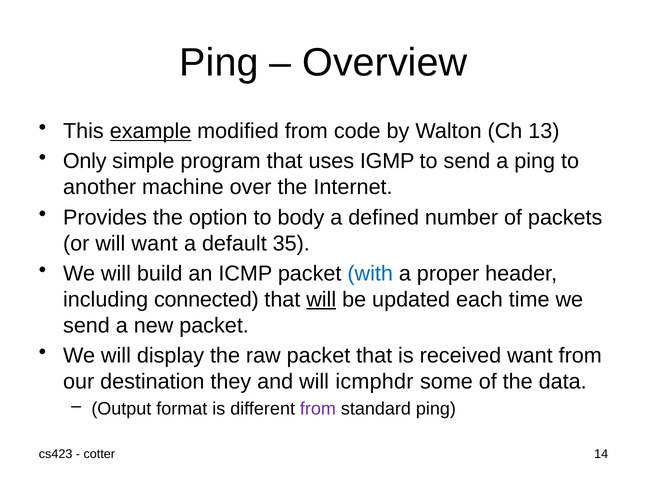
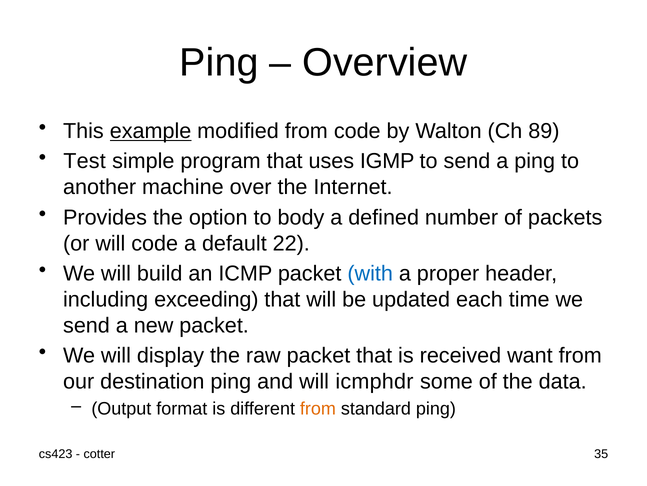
13: 13 -> 89 (544, 131)
Only: Only -> Test (85, 161)
will want: want -> code (155, 243)
35: 35 -> 22 (291, 243)
connected: connected -> exceeding (206, 299)
will underline: present -> none (321, 299)
destination they: they -> ping (231, 381)
from colour: purple -> orange (318, 408)
14: 14 -> 35 (601, 454)
